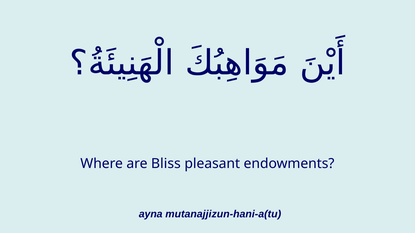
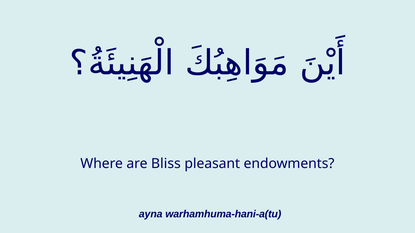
mutanajjizun-hani-a(tu: mutanajjizun-hani-a(tu -> warhamhuma-hani-a(tu (223, 215)
